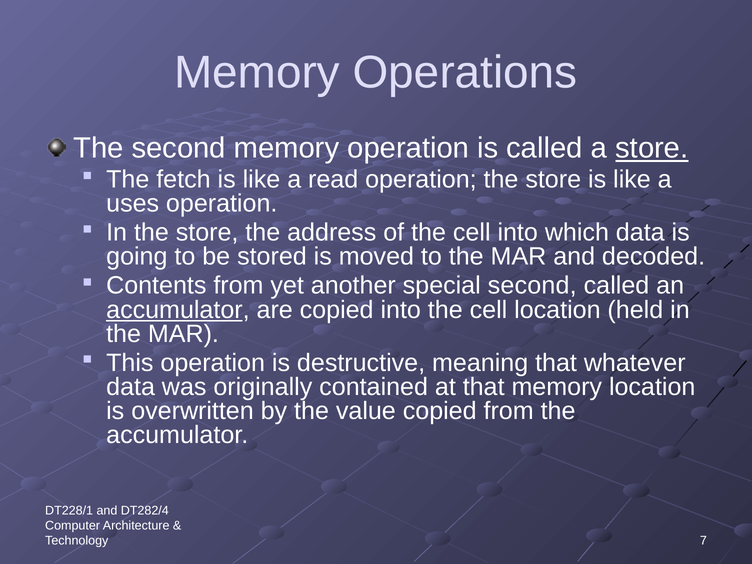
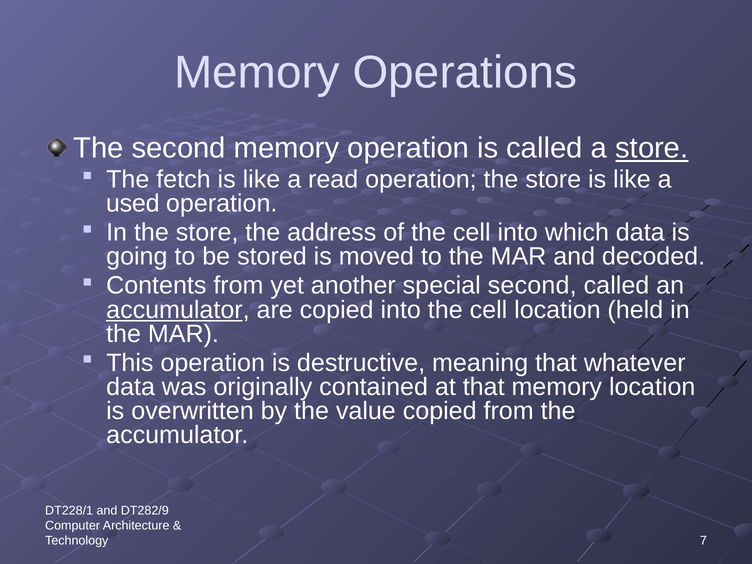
uses: uses -> used (133, 203)
DT282/4: DT282/4 -> DT282/9 (145, 511)
